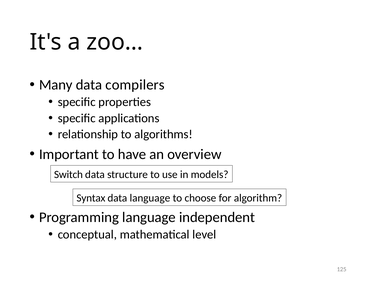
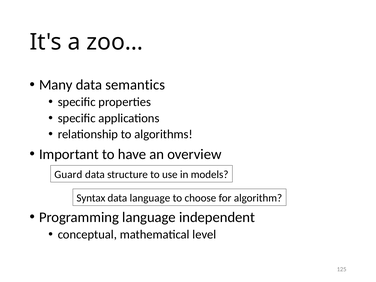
compilers: compilers -> semantics (135, 85)
Switch: Switch -> Guard (68, 175)
